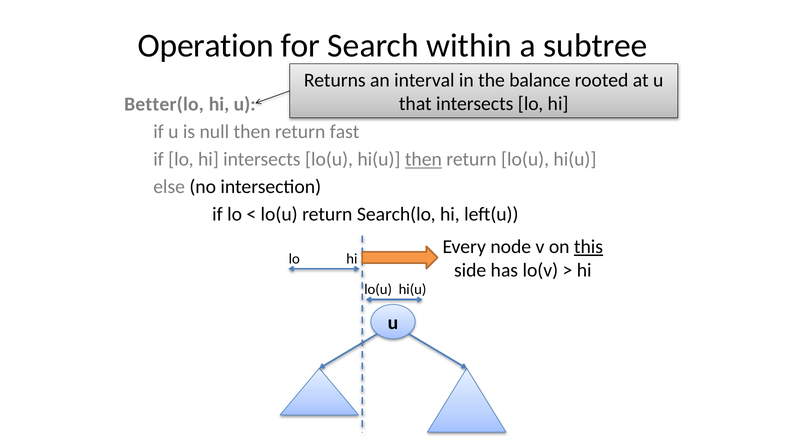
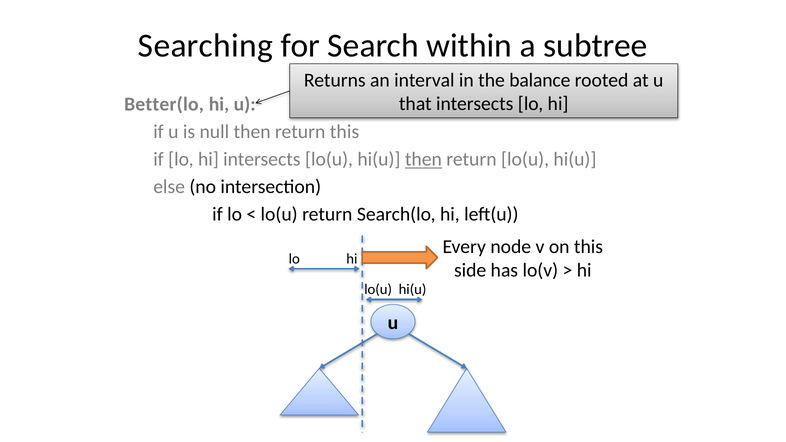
Operation: Operation -> Searching (205, 46)
return fast: fast -> this (345, 132)
this underline: present -> none (588, 247)
